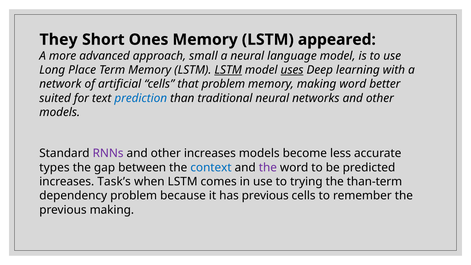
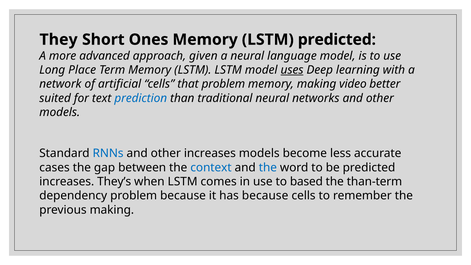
LSTM appeared: appeared -> predicted (337, 40)
small: small -> given (203, 56)
LSTM underline: present -> none (228, 70)
making word: word -> video (353, 84)
RNNs colour: purple -> blue (108, 153)
types: types -> cases (54, 167)
the colour: purple -> blue (268, 167)
Task’s: Task’s -> They’s (114, 182)
trying: trying -> based (306, 182)
has previous: previous -> because (265, 196)
